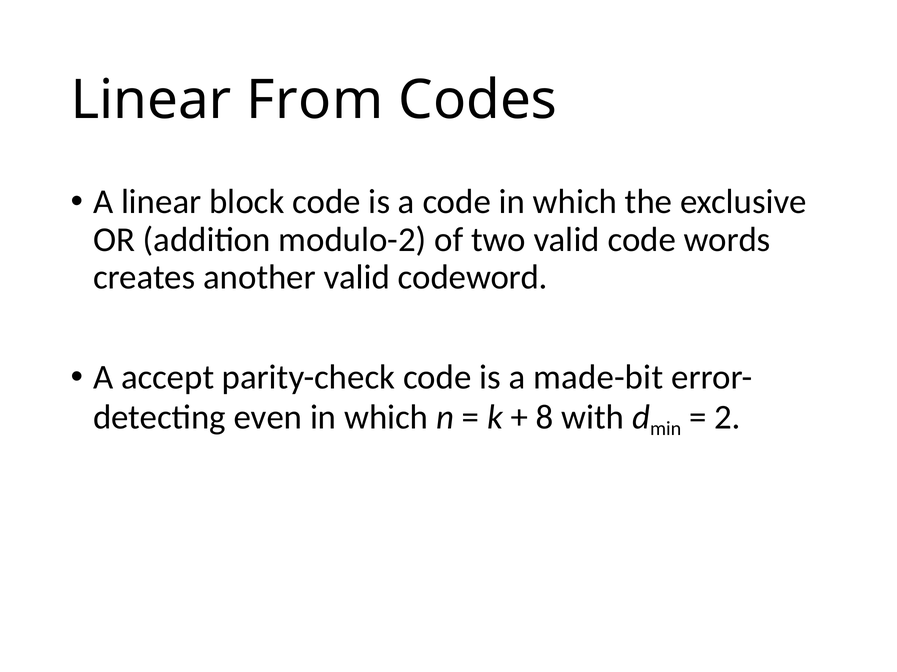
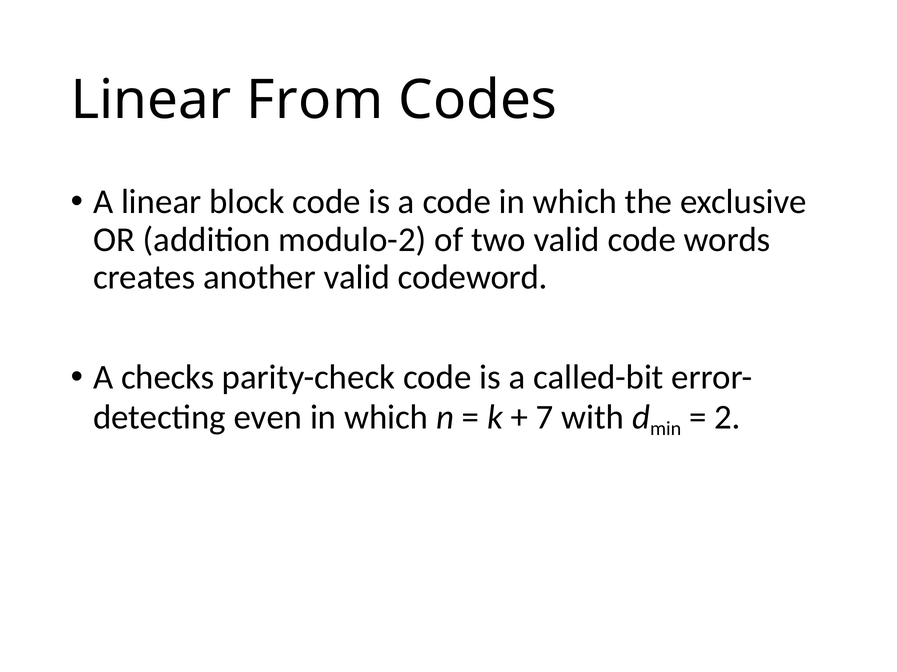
accept: accept -> checks (168, 378)
made-bit: made-bit -> called-bit (598, 378)
8: 8 -> 7 (545, 418)
